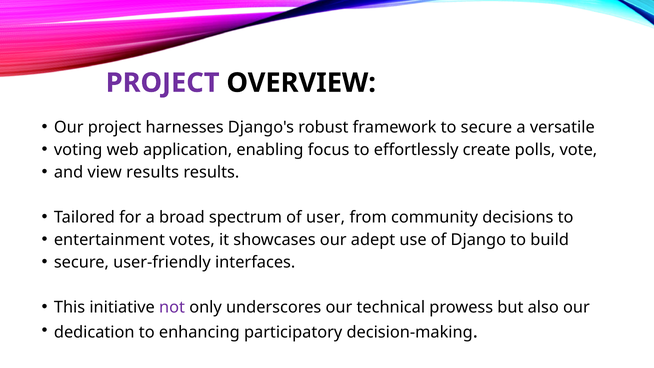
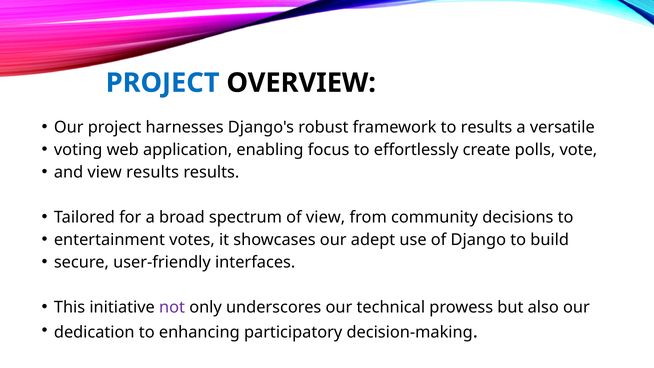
PROJECT colour: purple -> blue (163, 83)
to secure: secure -> results (487, 127)
of user: user -> view (326, 217)
